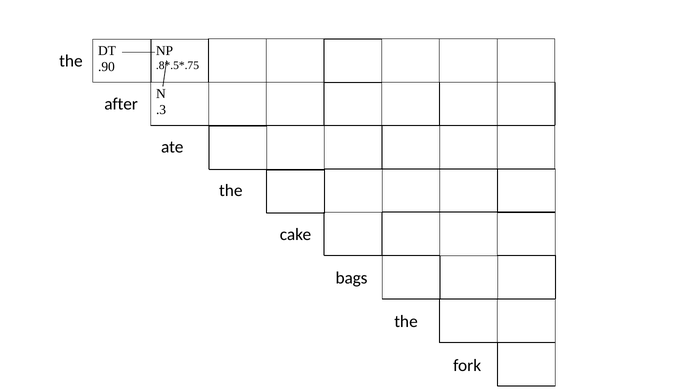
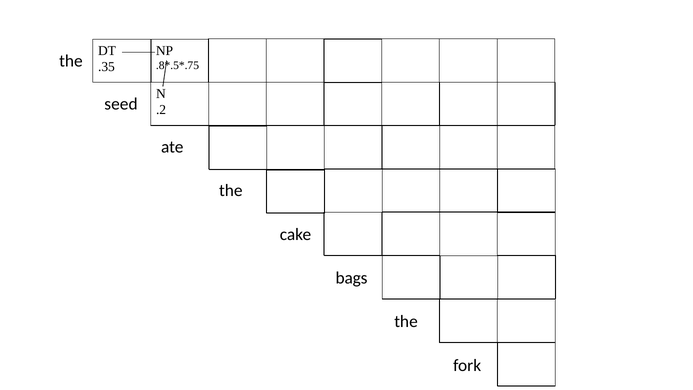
.90: .90 -> .35 (106, 67)
after: after -> seed (121, 104)
.3: .3 -> .2 (161, 110)
